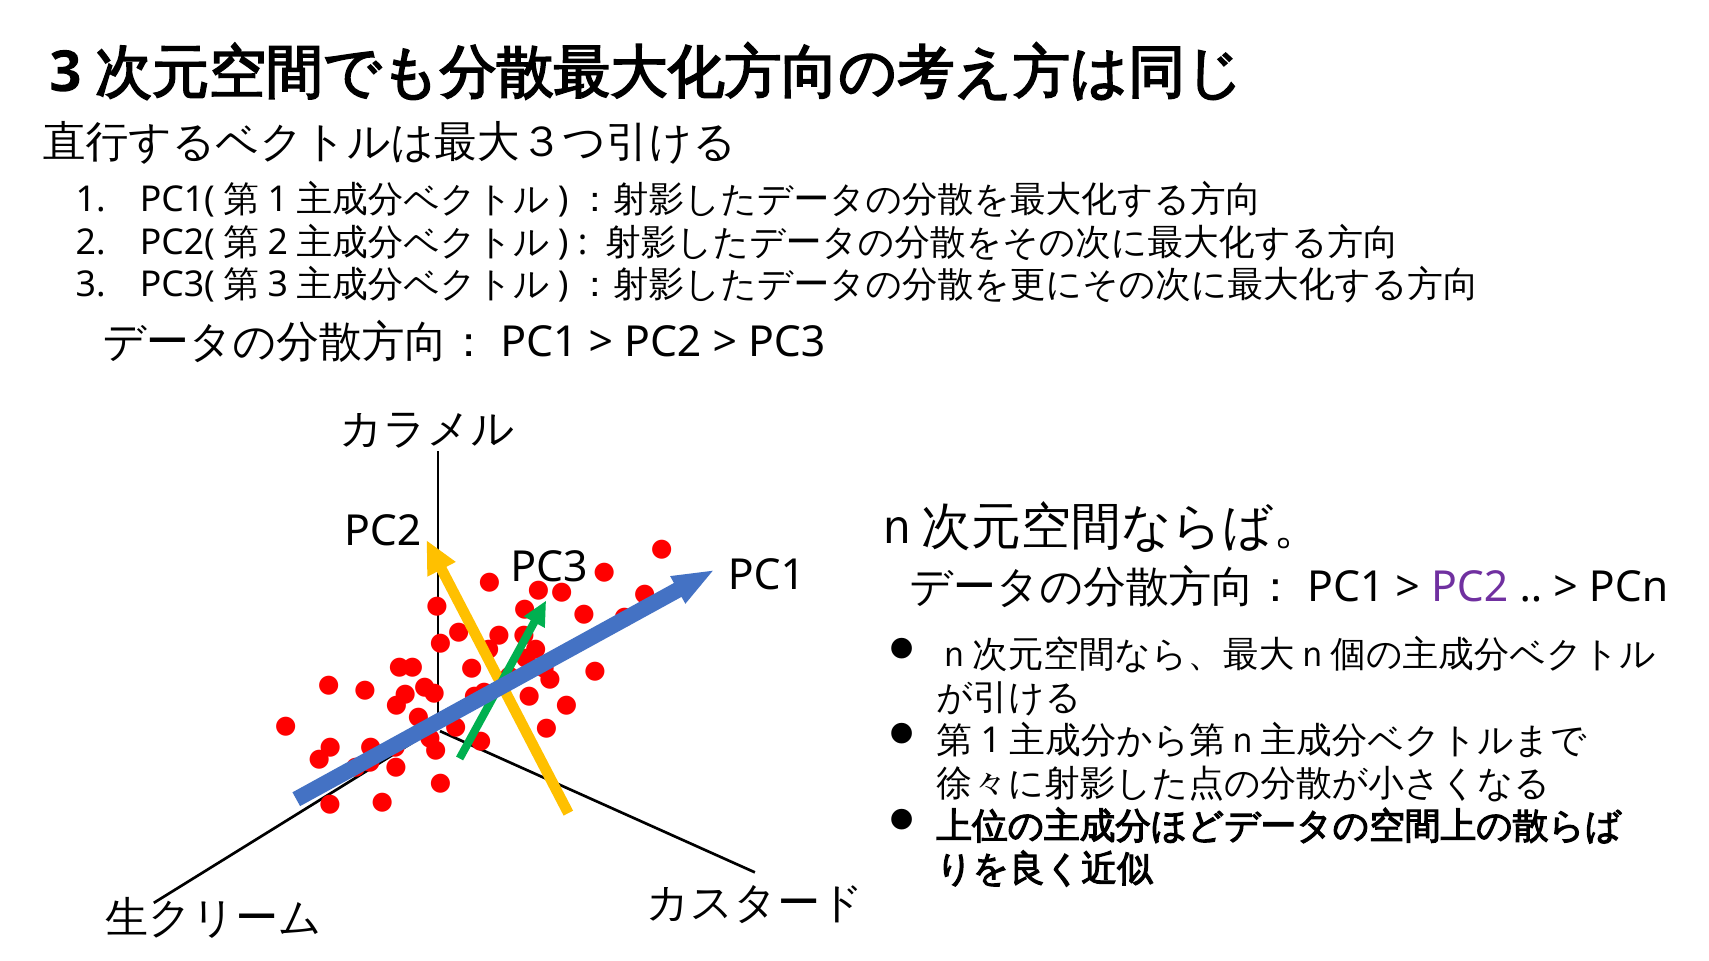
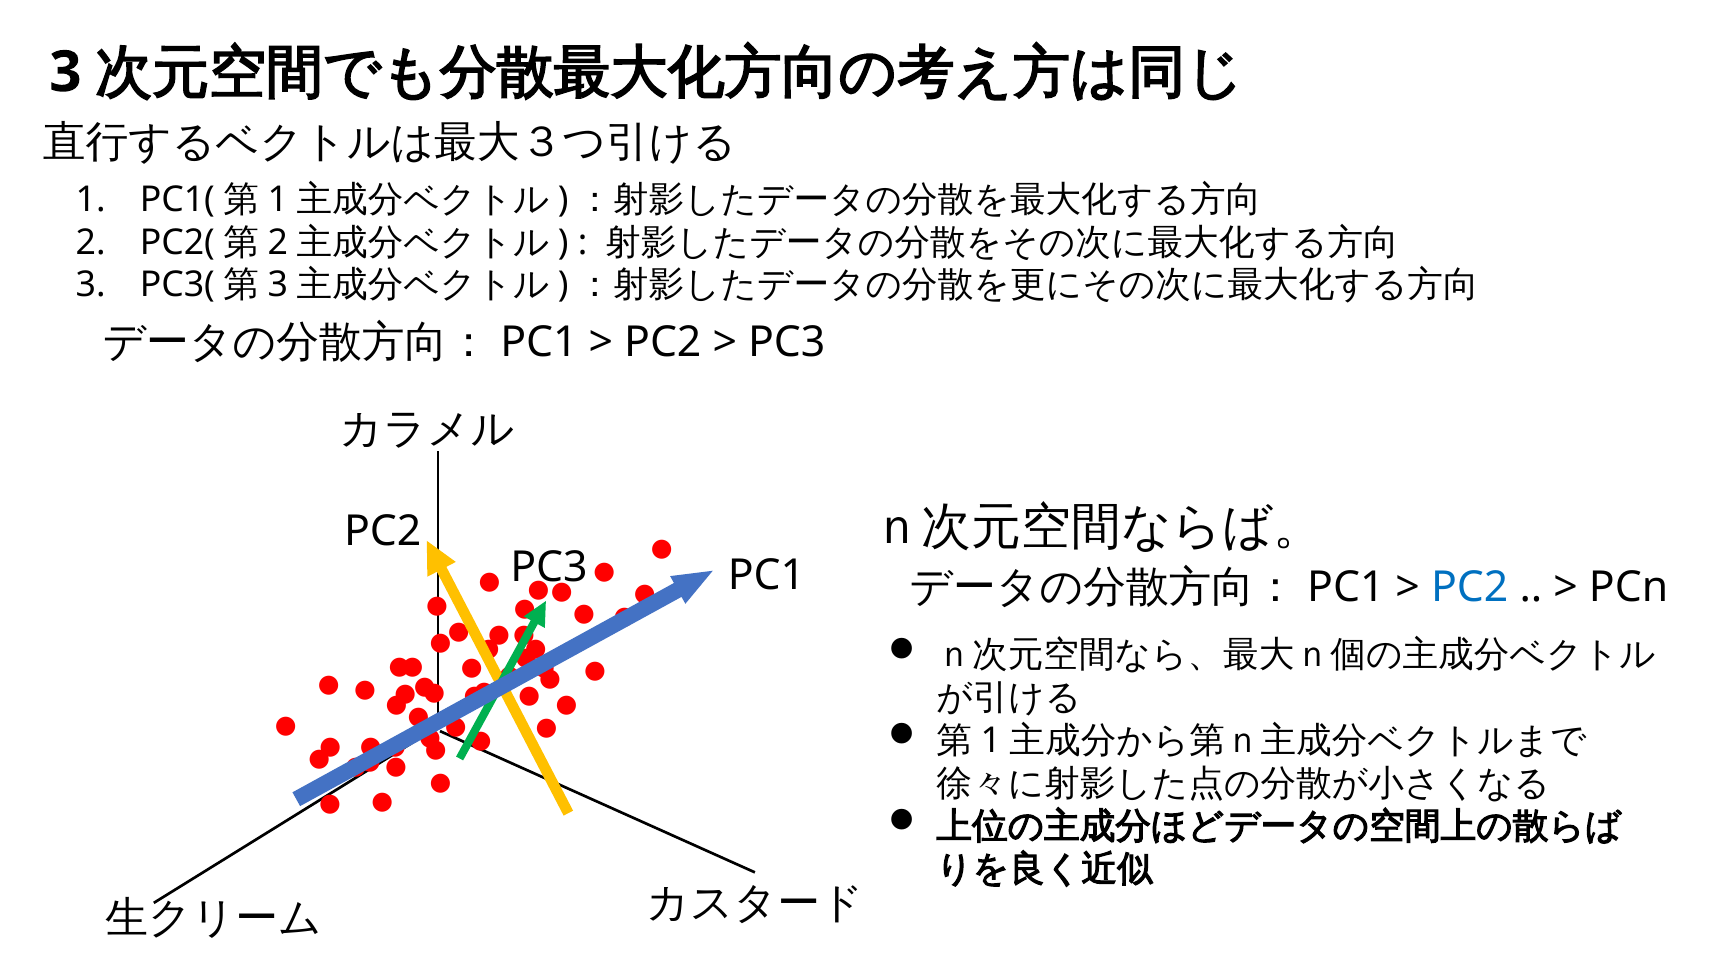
PC2 colour: purple -> blue (1470, 588)
